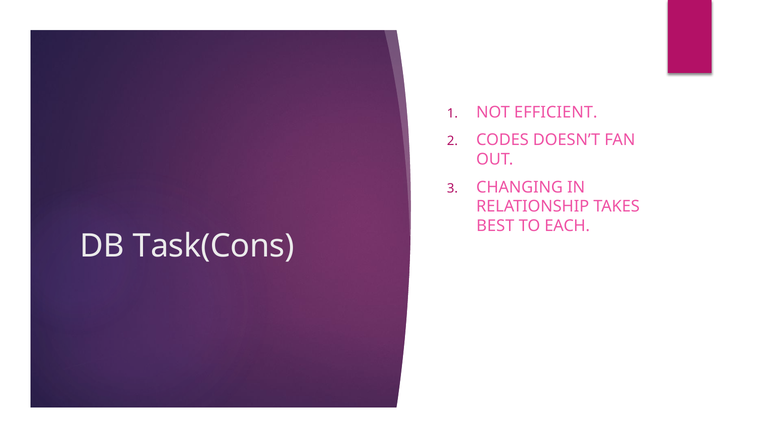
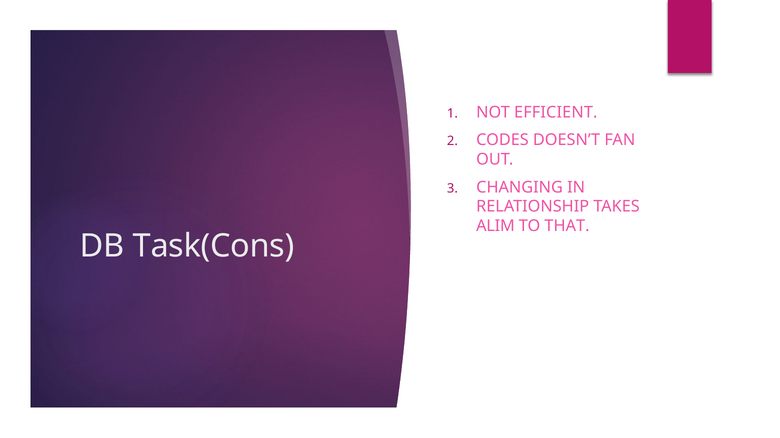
BEST: BEST -> ALIM (495, 226)
EACH: EACH -> THAT (567, 226)
